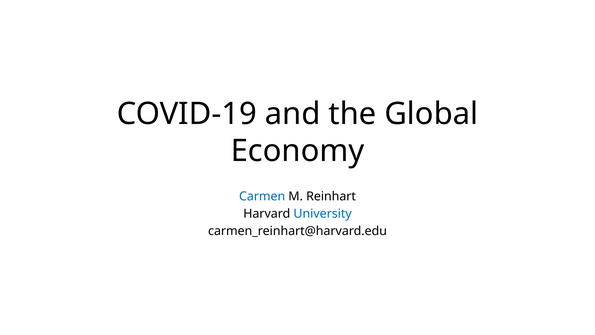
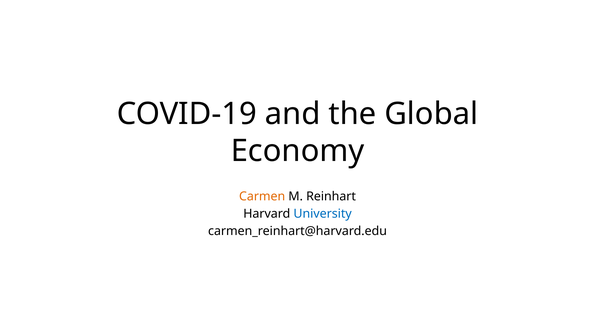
Carmen colour: blue -> orange (262, 196)
